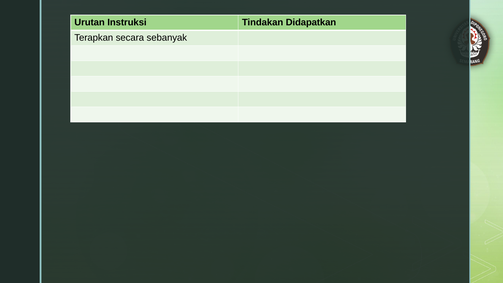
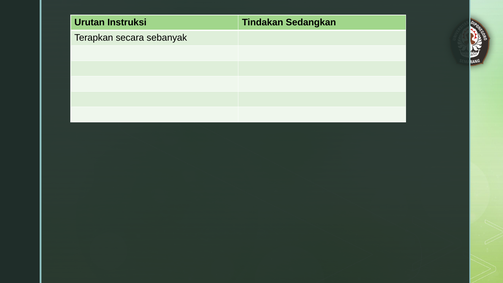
Didapatkan: Didapatkan -> Sedangkan (311, 22)
